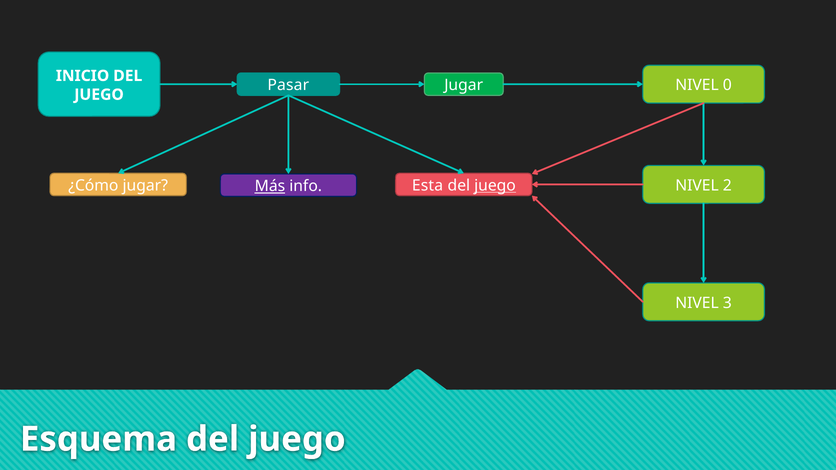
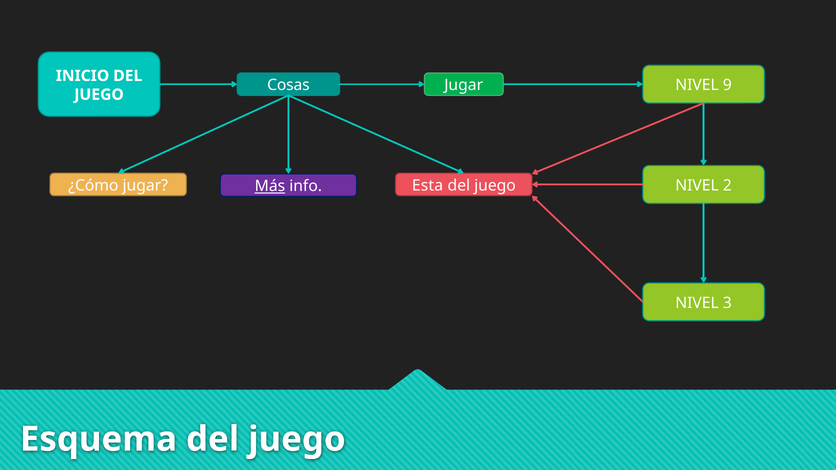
Pasar: Pasar -> Cosas (288, 85)
0: 0 -> 9 (727, 85)
juego underline: present -> none (495, 186)
